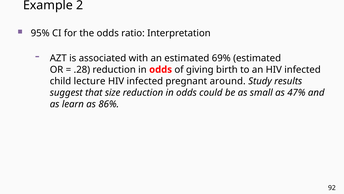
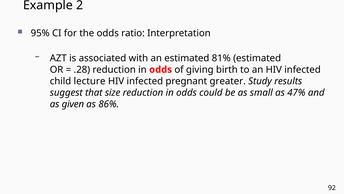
69%: 69% -> 81% (221, 58)
around: around -> greater (228, 81)
learn: learn -> given (73, 104)
